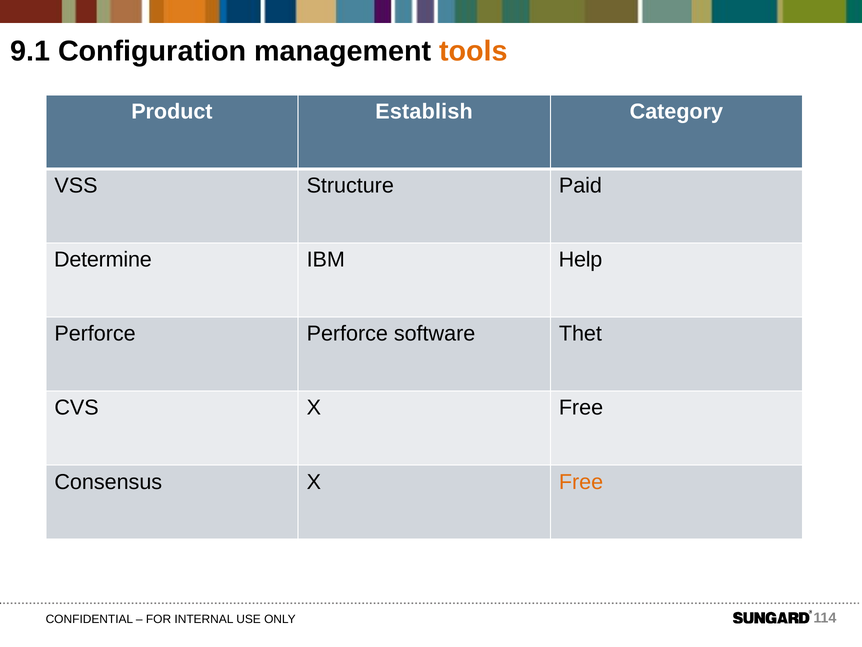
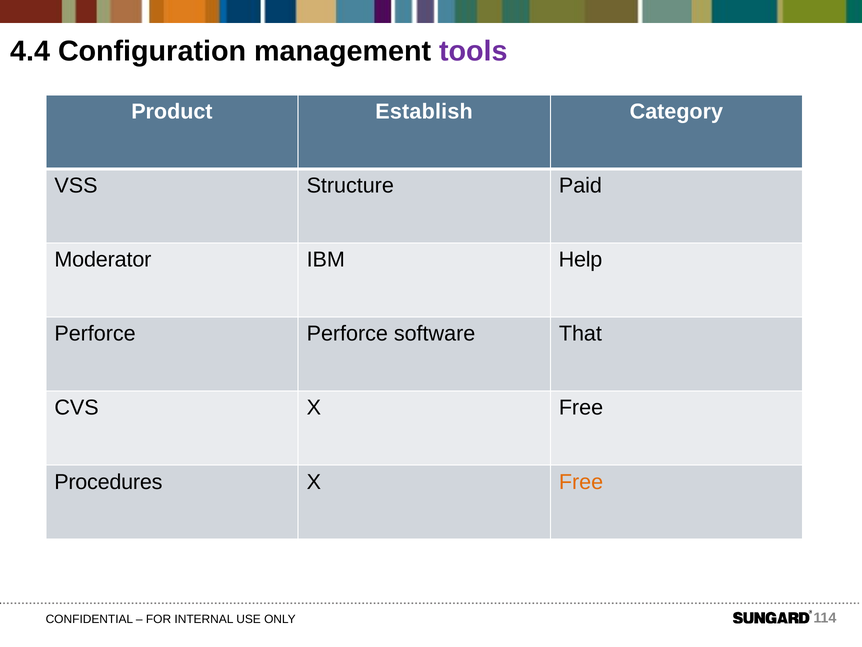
9.1: 9.1 -> 4.4 (30, 51)
tools colour: orange -> purple (474, 51)
Determine: Determine -> Moderator (103, 260)
Thet: Thet -> That (580, 334)
Consensus: Consensus -> Procedures (108, 482)
